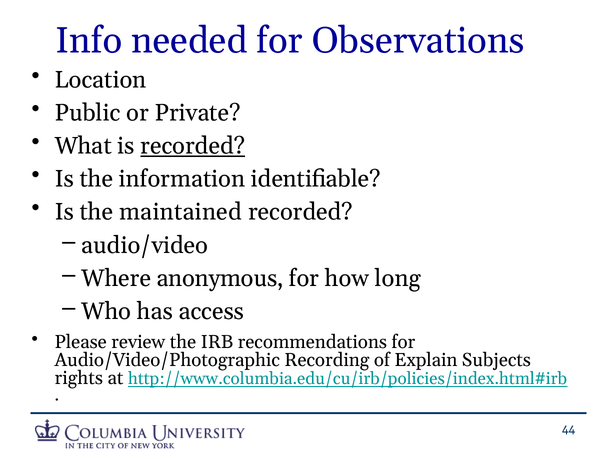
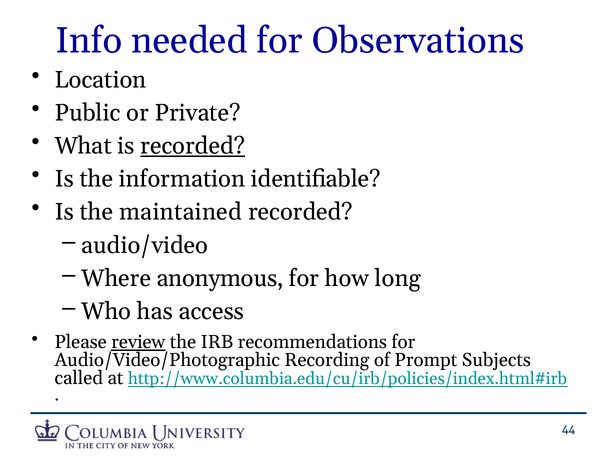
review underline: none -> present (138, 342)
Explain: Explain -> Prompt (426, 360)
rights: rights -> called (79, 378)
